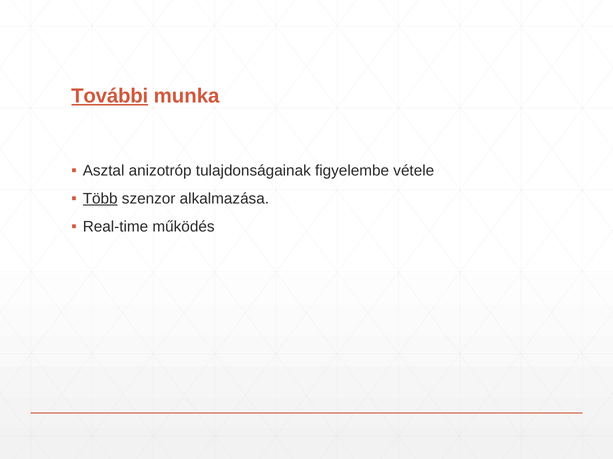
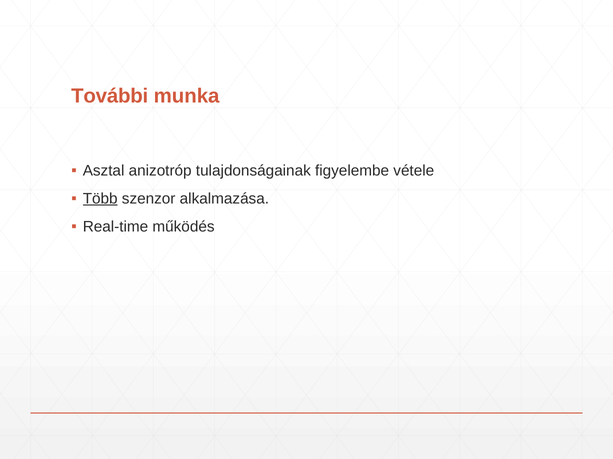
További underline: present -> none (110, 96)
